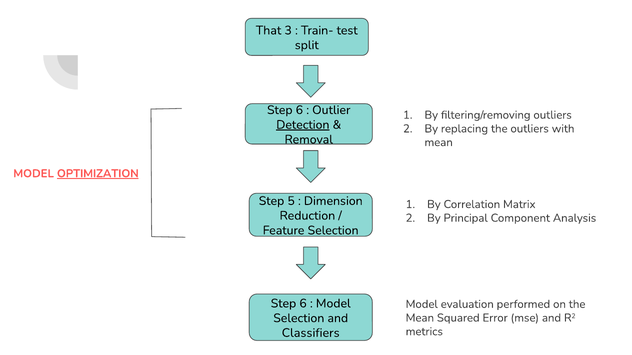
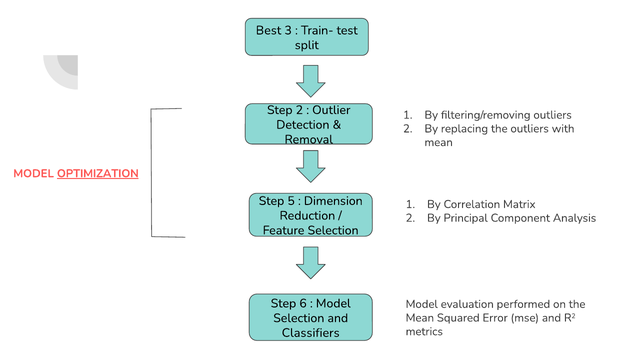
That: That -> Best (269, 30)
6: 6 -> 2 (299, 110)
Detection underline: present -> none (303, 125)
